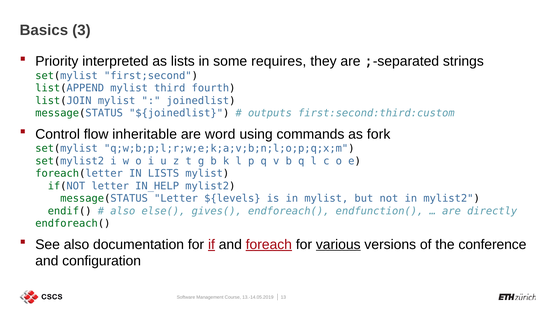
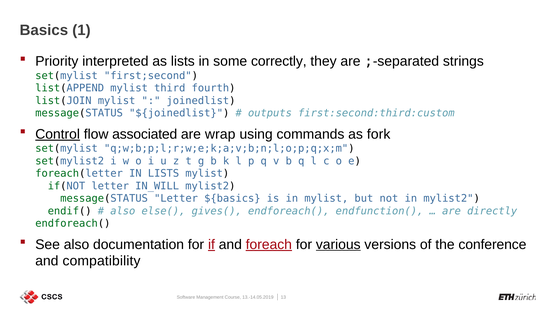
3: 3 -> 1 (81, 30)
requires: requires -> correctly (279, 61)
Control underline: none -> present (58, 134)
inheritable: inheritable -> associated (145, 134)
word: word -> wrap (220, 134)
IN_HELP: IN_HELP -> IN_WILL (157, 186)
${levels: ${levels -> ${basics (232, 199)
configuration: configuration -> compatibility (102, 261)
